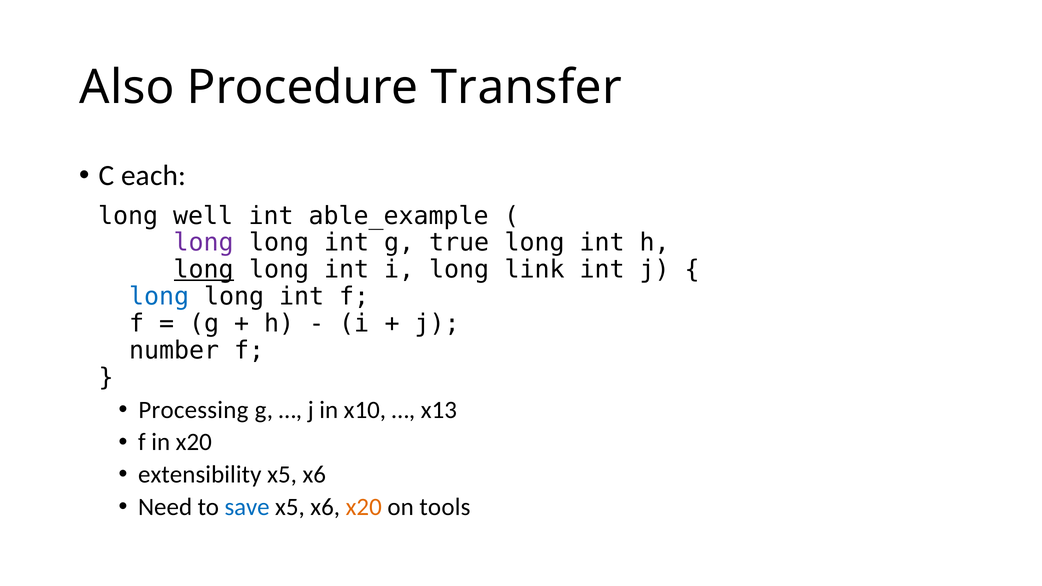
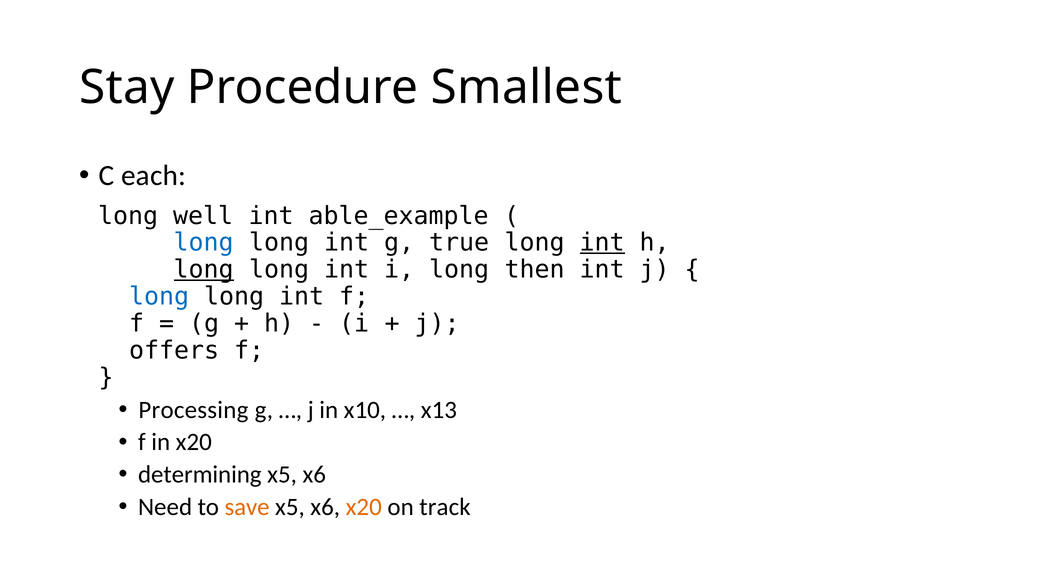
Also: Also -> Stay (127, 88)
Transfer: Transfer -> Smallest (526, 88)
long colour: purple -> blue (204, 243)
int underline: none -> present (602, 243)
link: link -> then (535, 270)
number: number -> offers (174, 351)
extensibility: extensibility -> determining (200, 475)
save colour: blue -> orange (247, 507)
tools: tools -> track (445, 507)
